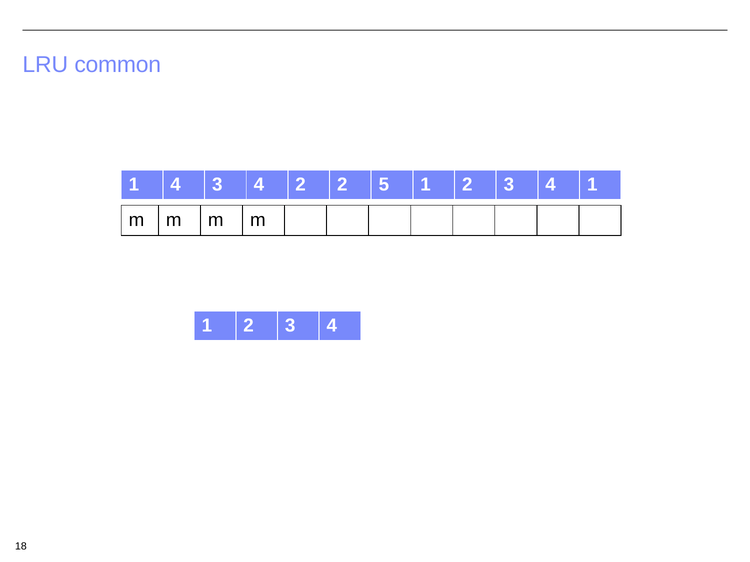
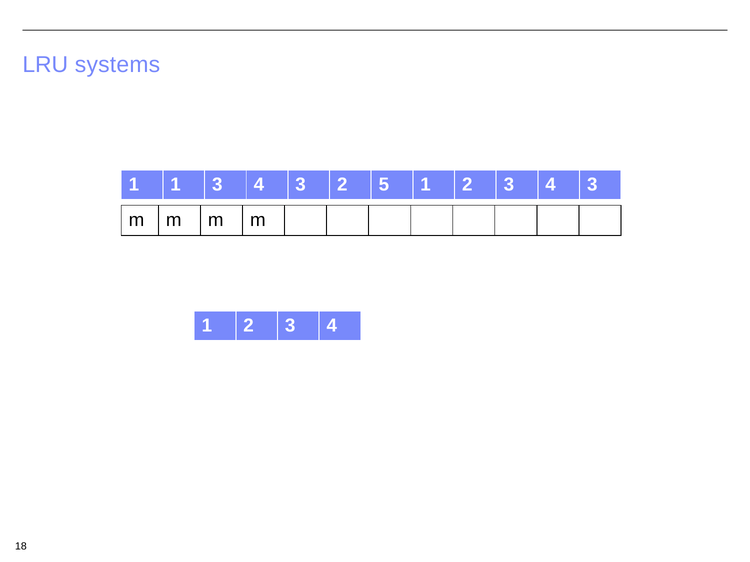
common: common -> systems (118, 65)
1 4: 4 -> 1 (176, 185)
2: 2 -> 3 (301, 185)
2 3 4 1: 1 -> 3 (592, 185)
